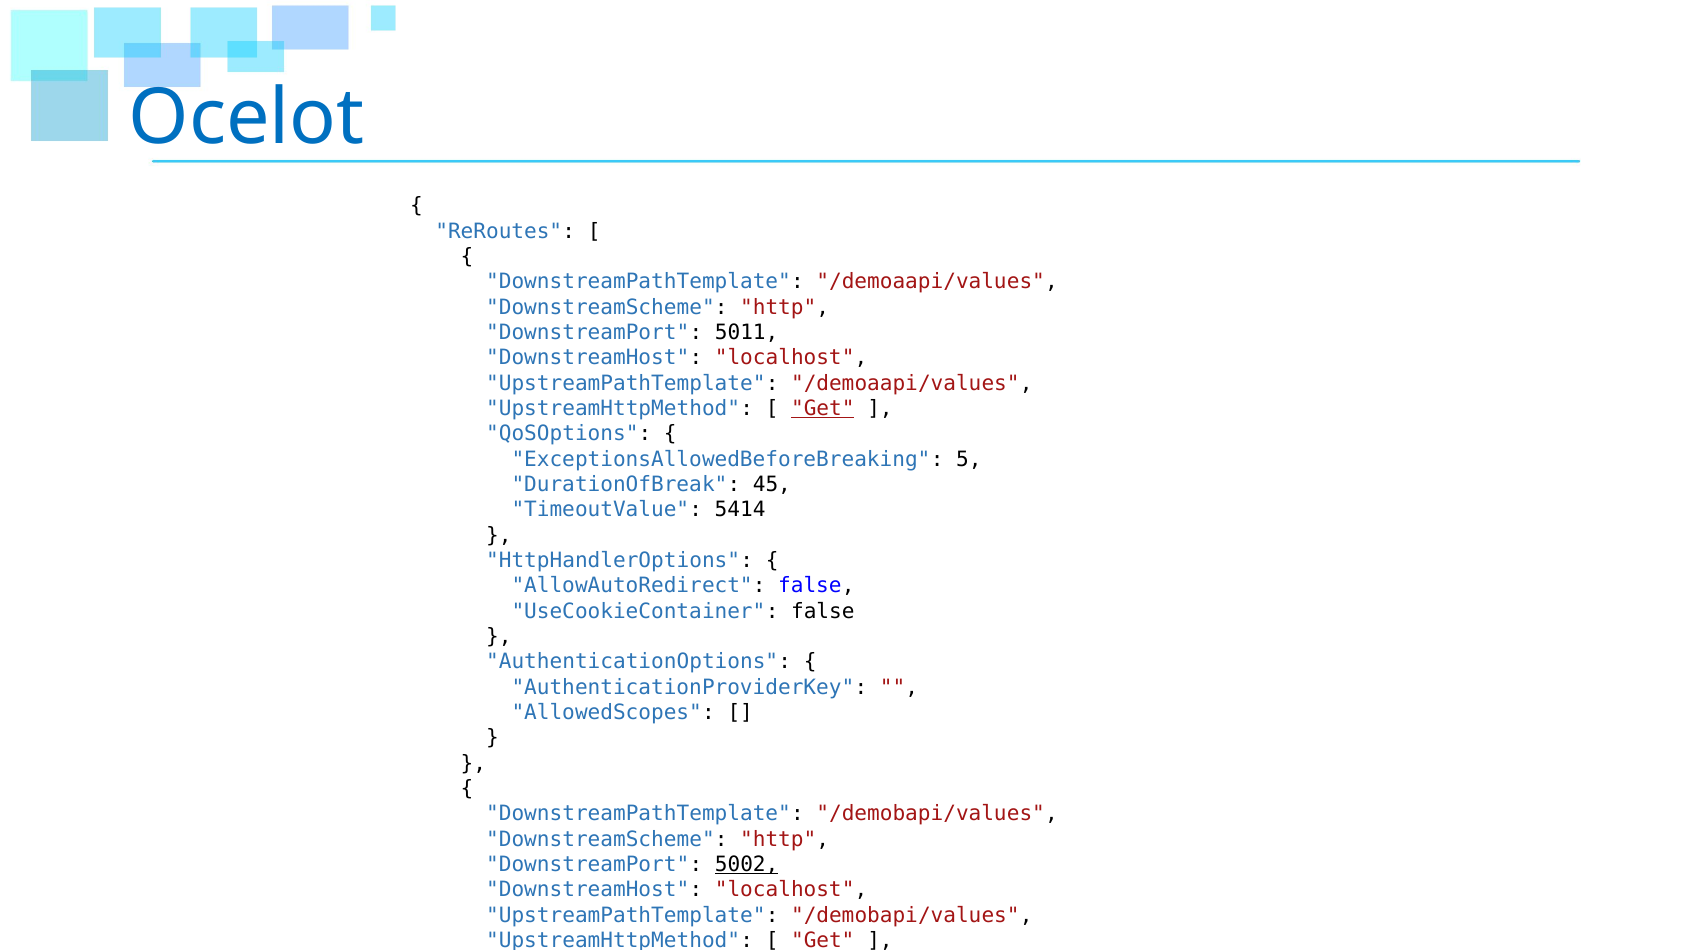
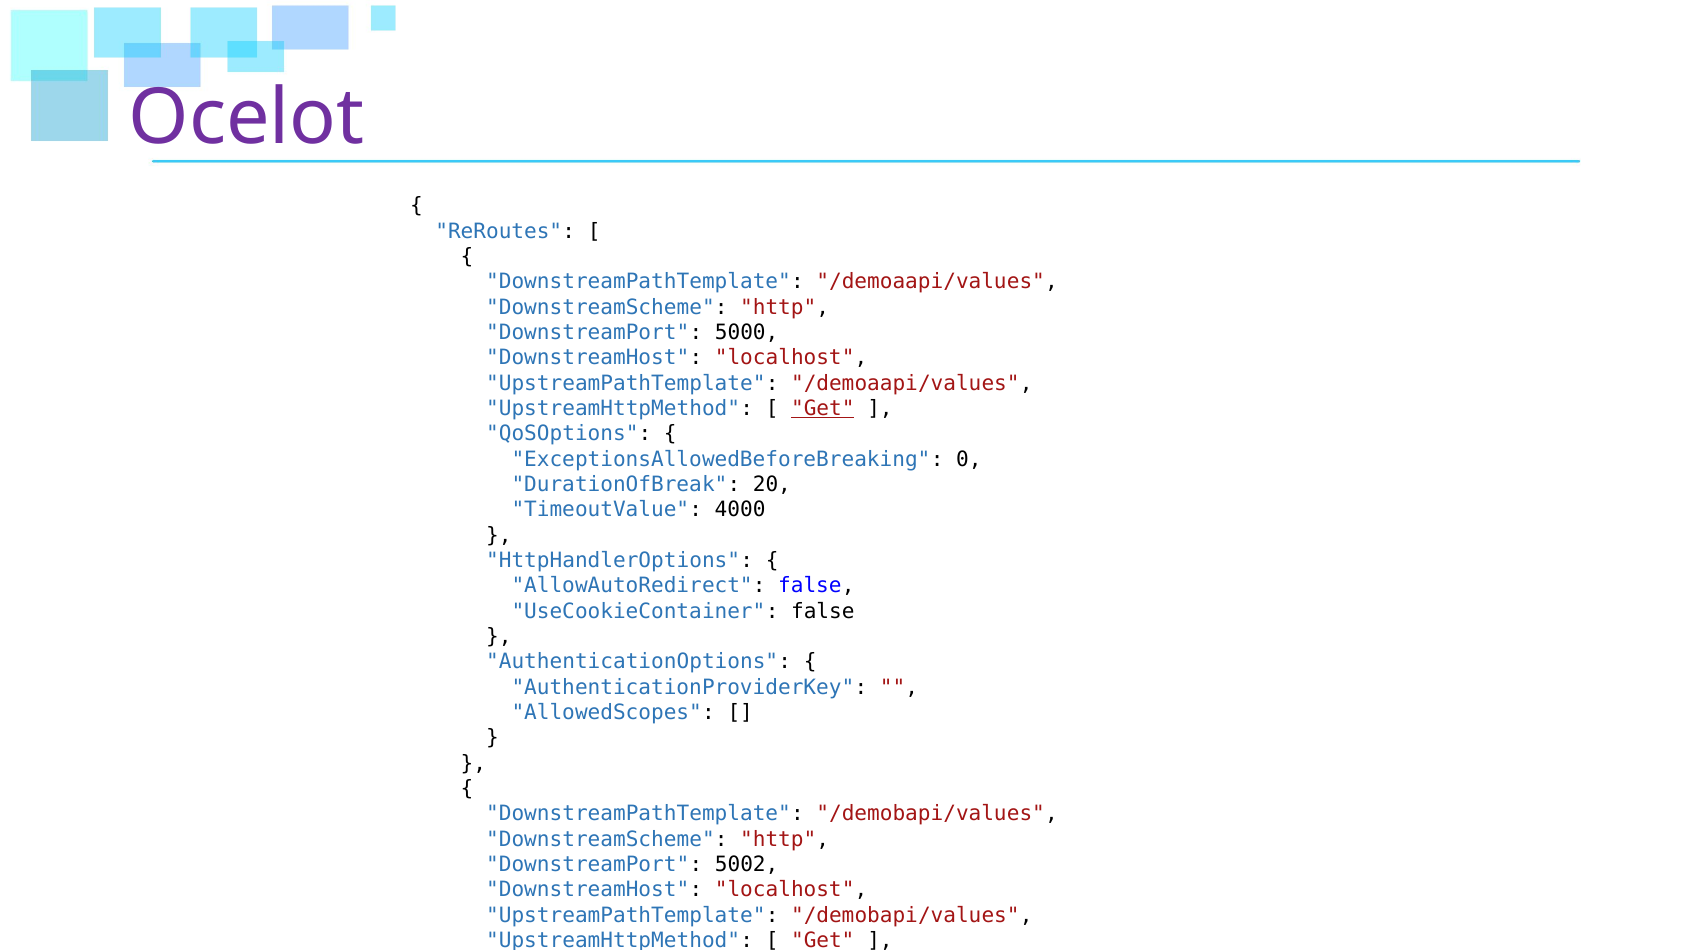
Ocelot colour: blue -> purple (247, 118)
DownstreamPort 5011: 5011 -> 5000 (747, 333)
5: 5 -> 0 (969, 459)
45: 45 -> 20 (772, 485)
5414: 5414 -> 4000 (740, 510)
5002 underline: present -> none (747, 865)
